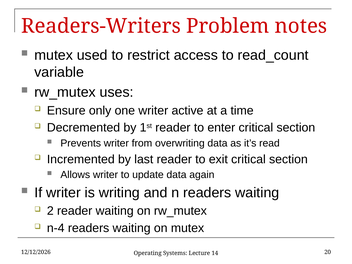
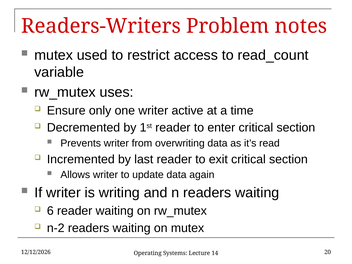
2: 2 -> 6 (50, 211)
n-4: n-4 -> n-2 (56, 228)
